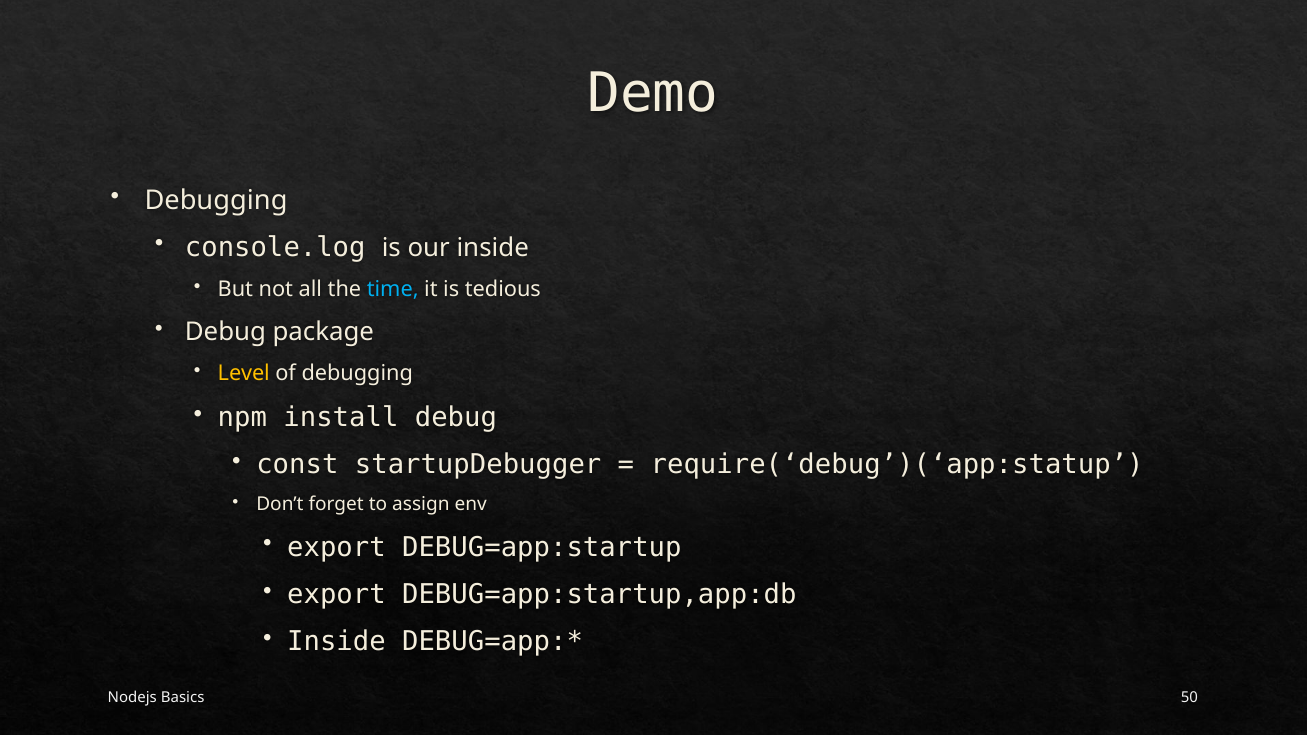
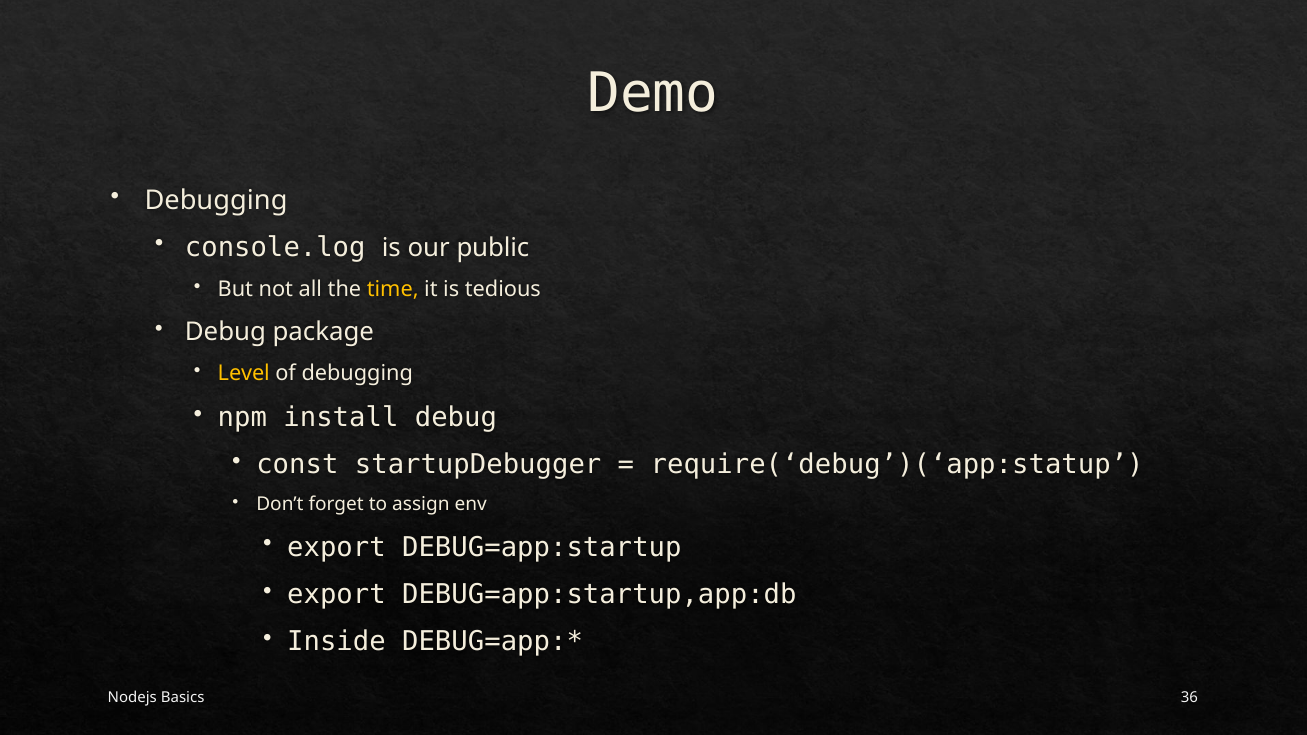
our inside: inside -> public (493, 248)
time colour: light blue -> yellow (393, 289)
50: 50 -> 36 (1189, 697)
